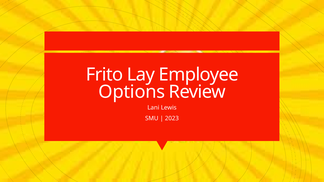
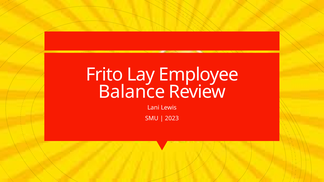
Options: Options -> Balance (132, 92)
